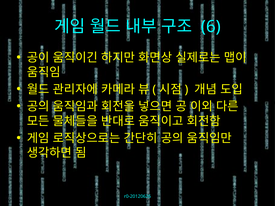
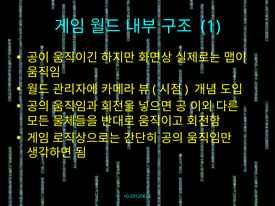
6: 6 -> 1 (211, 27)
